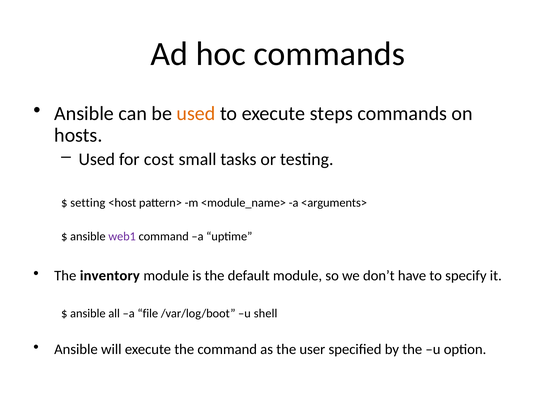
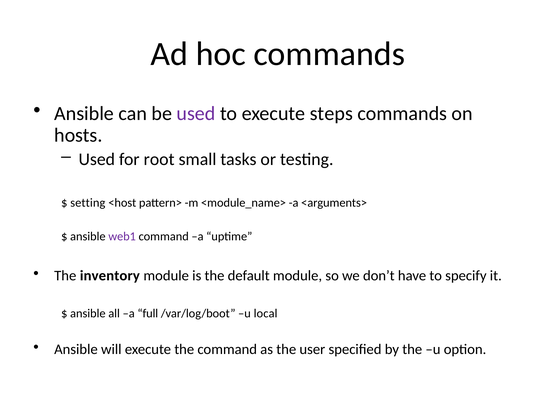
used colour: orange -> purple (196, 114)
cost: cost -> root (159, 159)
file: file -> full (148, 314)
shell: shell -> local (266, 314)
